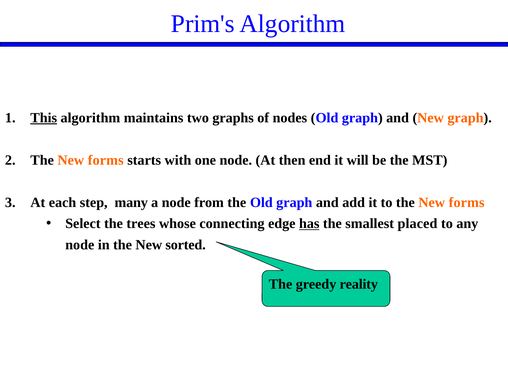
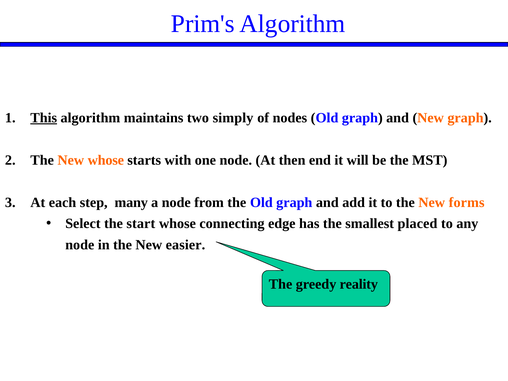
graphs: graphs -> simply (233, 118)
forms: forms -> whose (106, 160)
trees: trees -> start (141, 224)
has underline: present -> none (309, 224)
sorted: sorted -> easier (185, 245)
